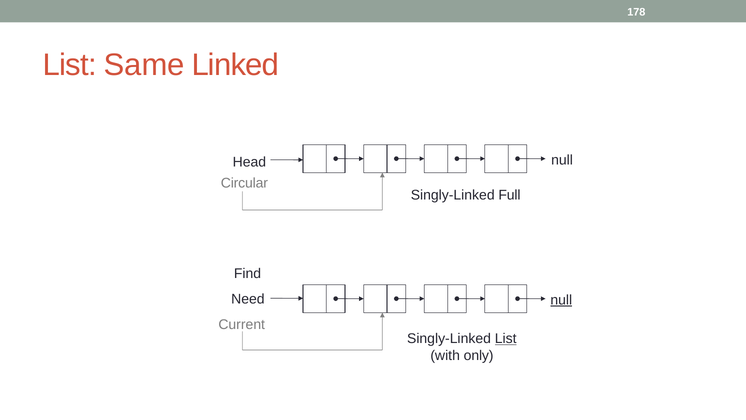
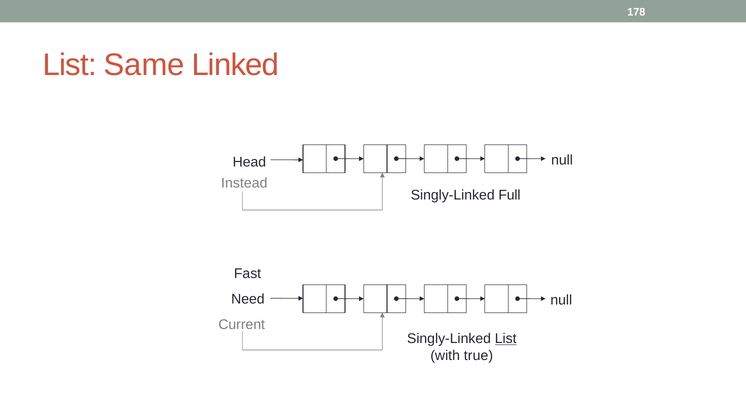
Circular: Circular -> Instead (244, 183)
Find: Find -> Fast (248, 273)
null underline: present -> none (561, 300)
only: only -> true (478, 355)
